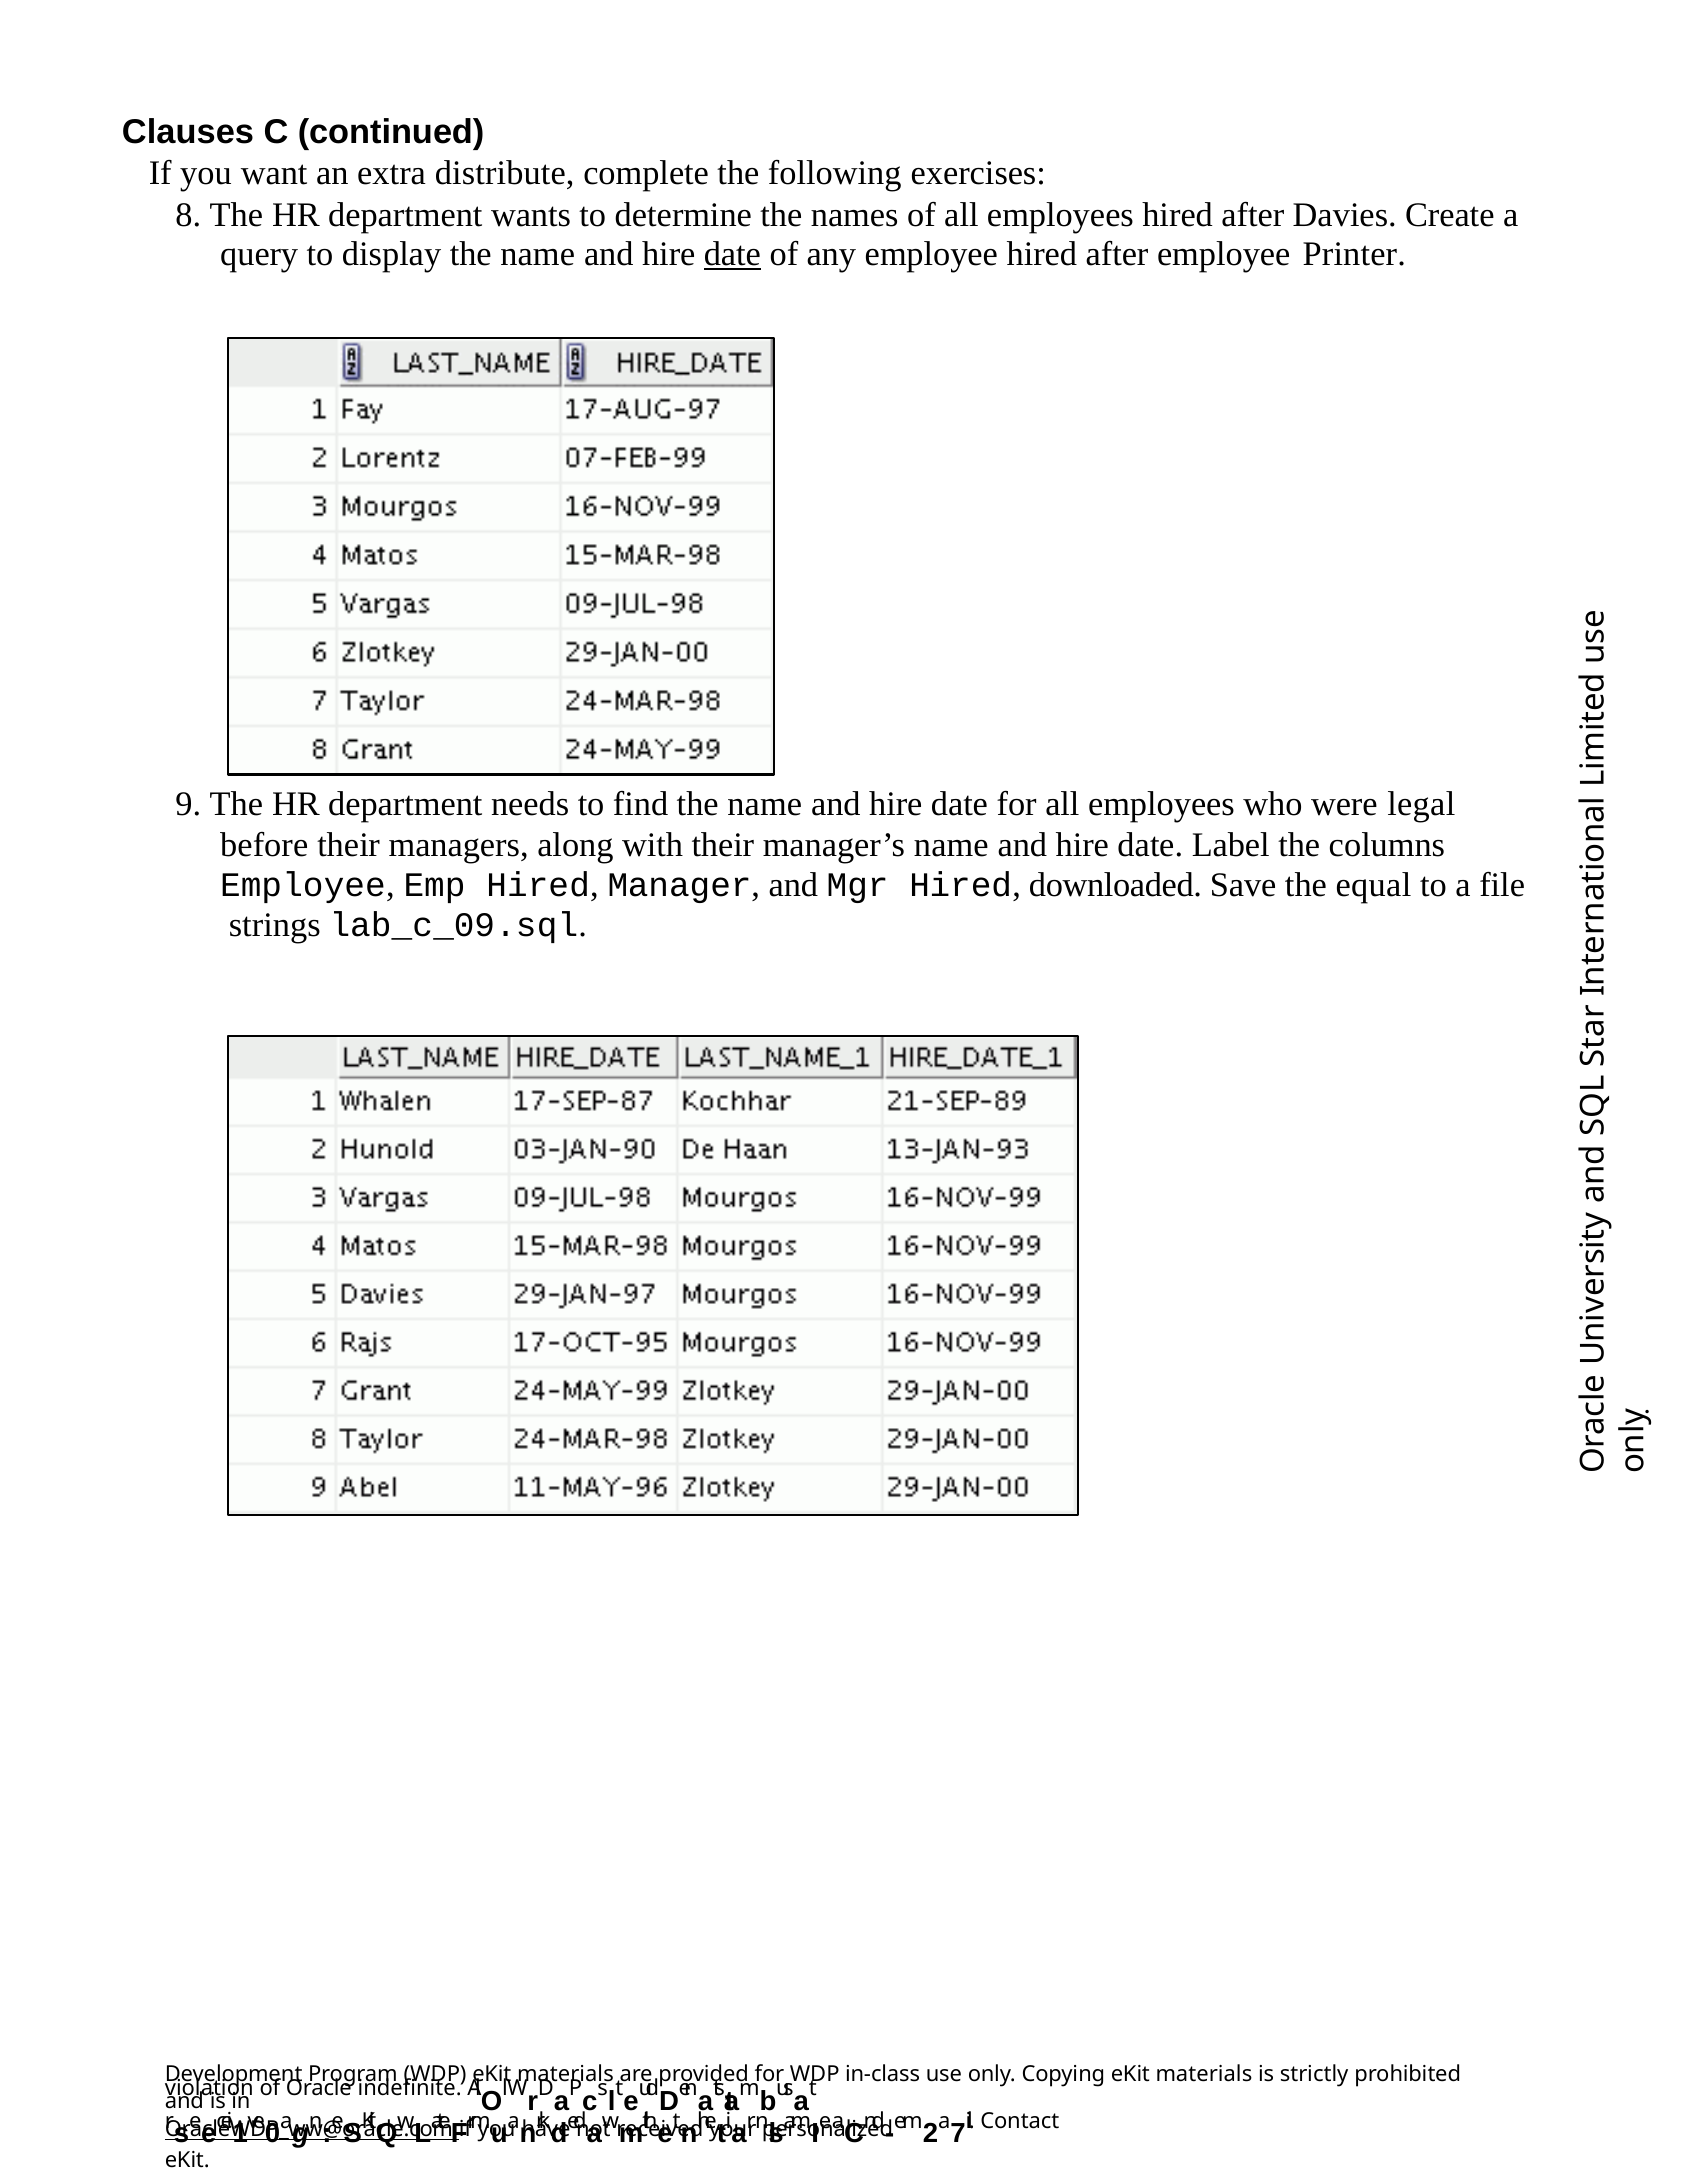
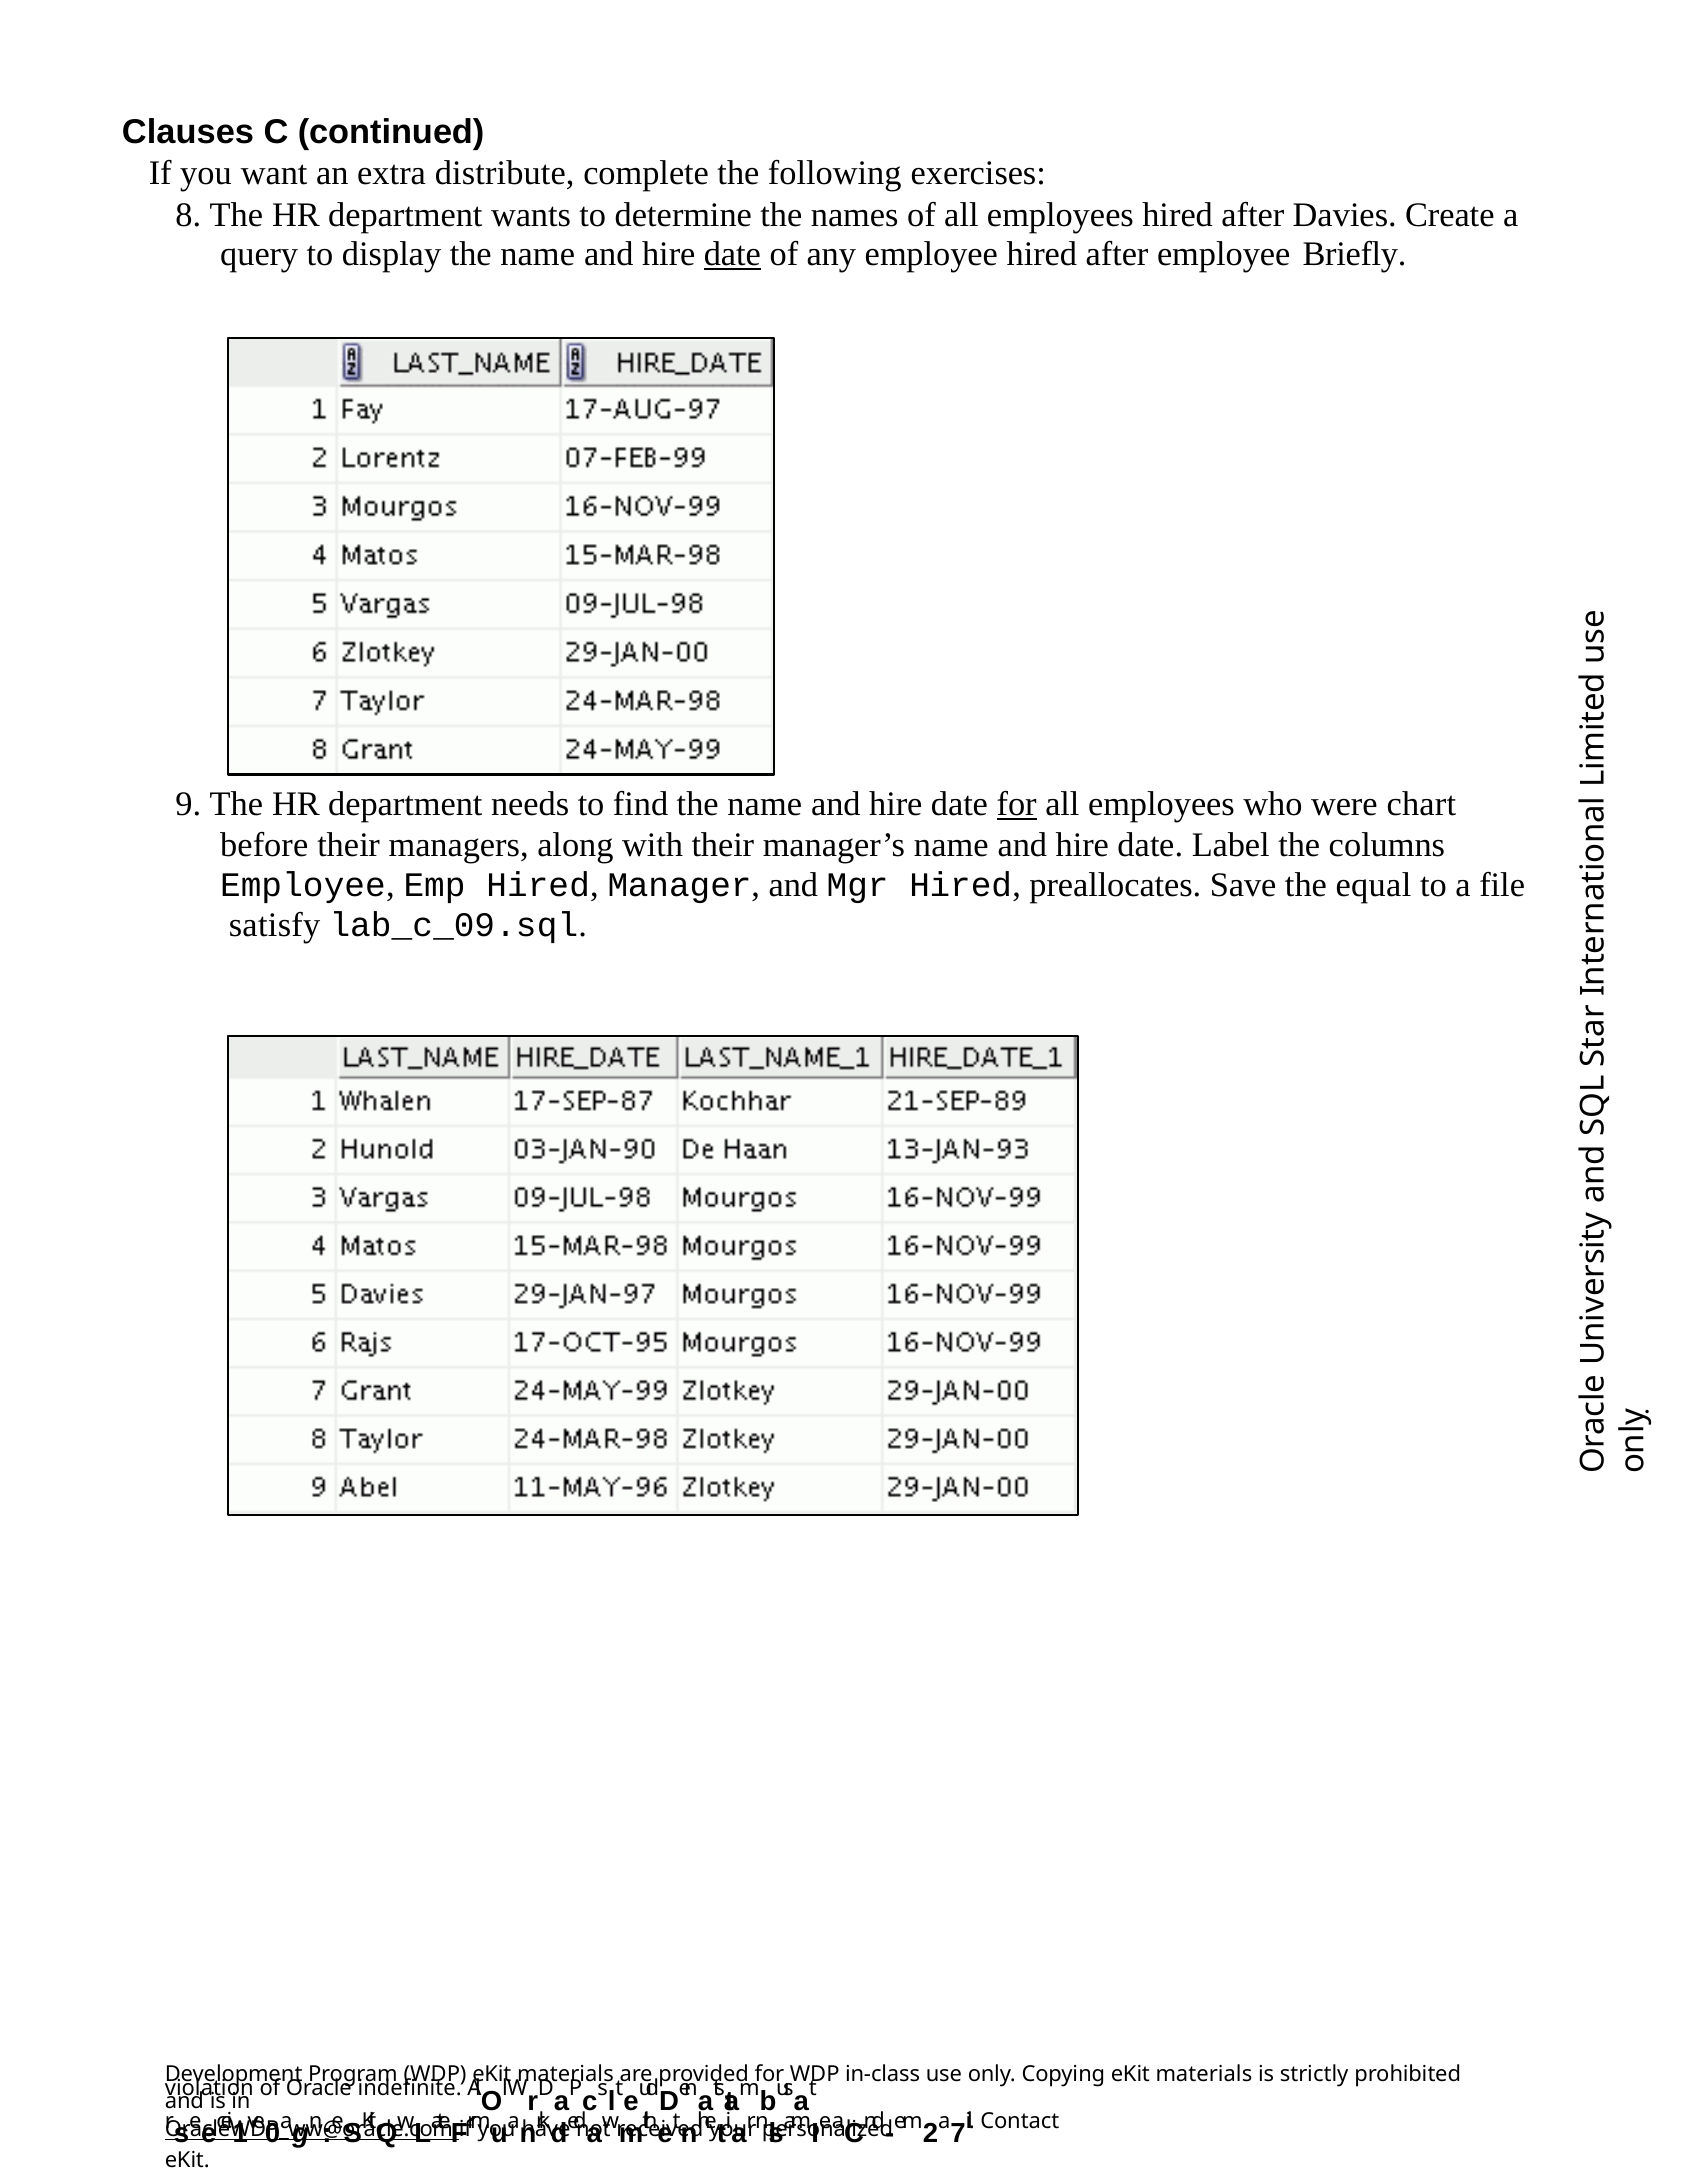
Printer: Printer -> Briefly (1355, 254)
for underline: none -> present (1017, 804)
legal: legal -> chart (1421, 804)
downloaded: downloaded -> preallocates (1115, 885)
strings: strings -> satisfy (275, 925)
